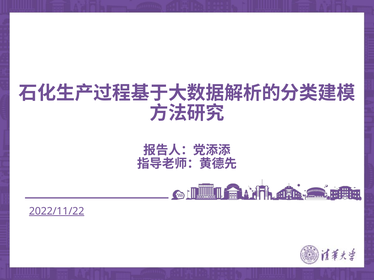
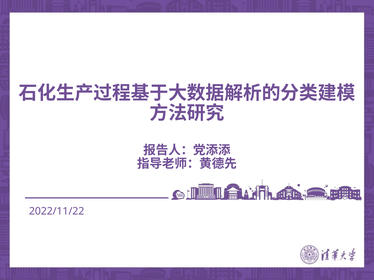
2022/11/22 underline: present -> none (57, 212)
